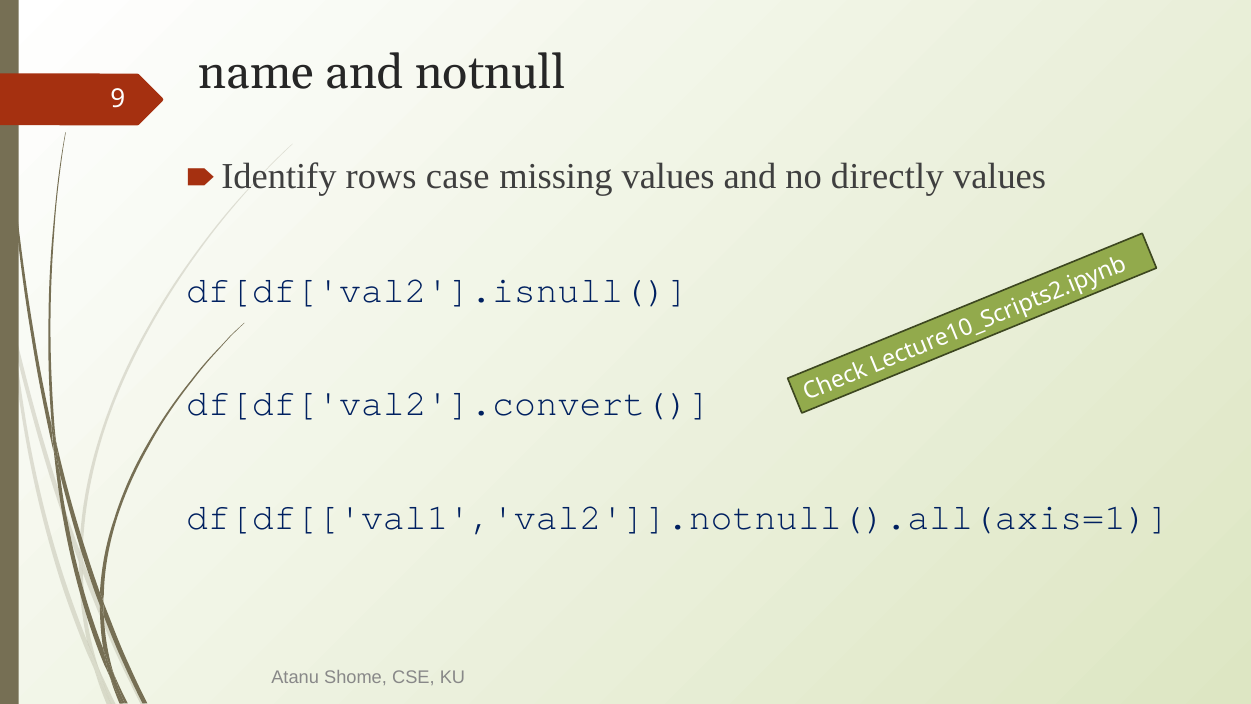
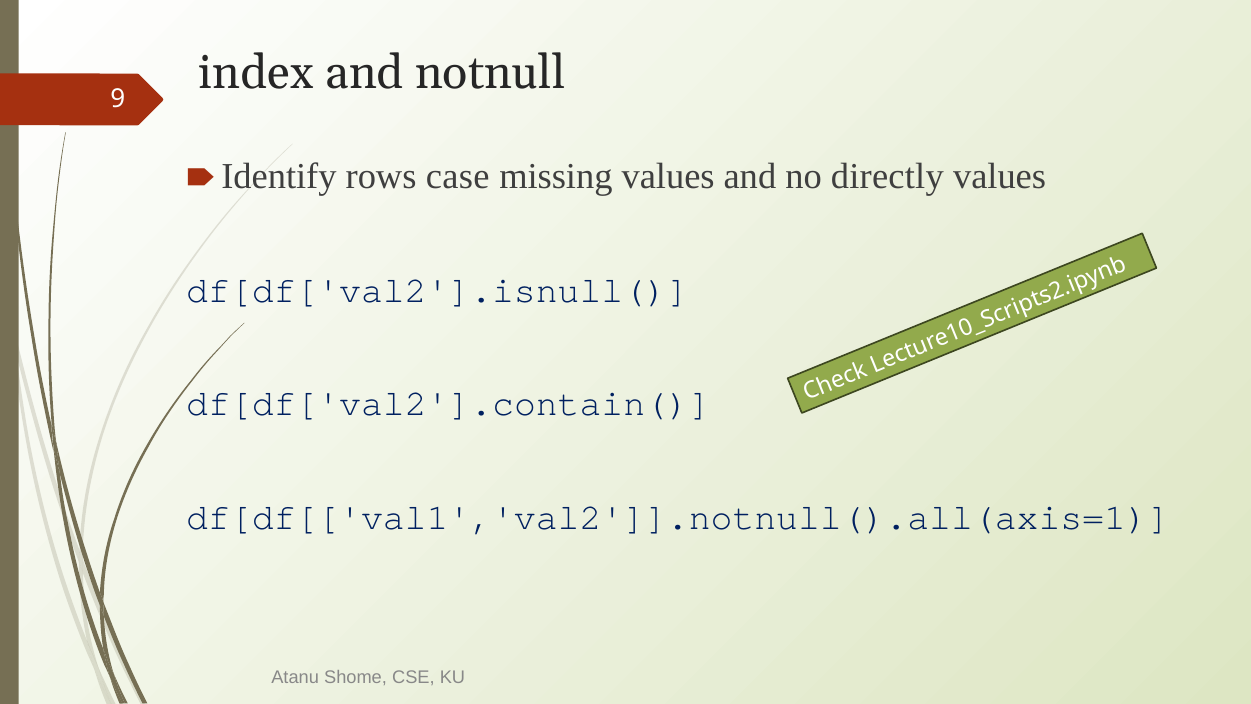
name: name -> index (257, 73)
df[df['val2'].convert(: df[df['val2'].convert( -> df[df['val2'].contain( (449, 404)
